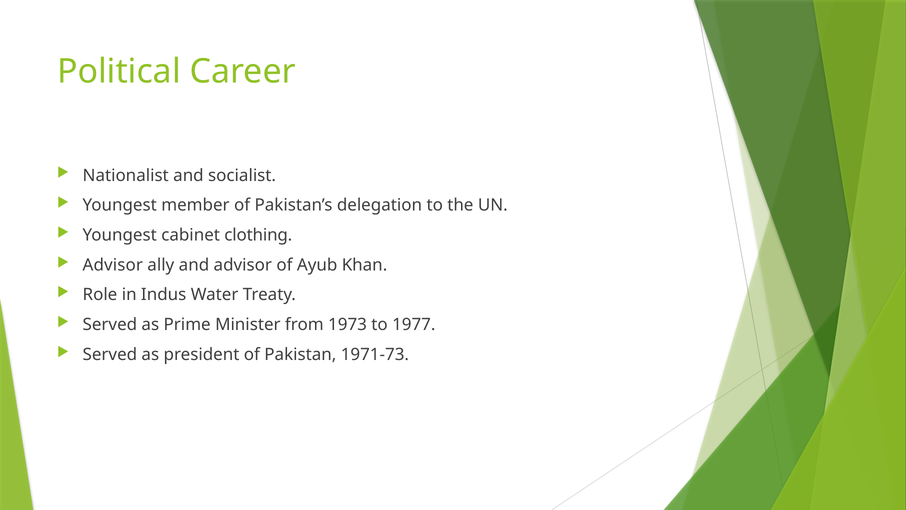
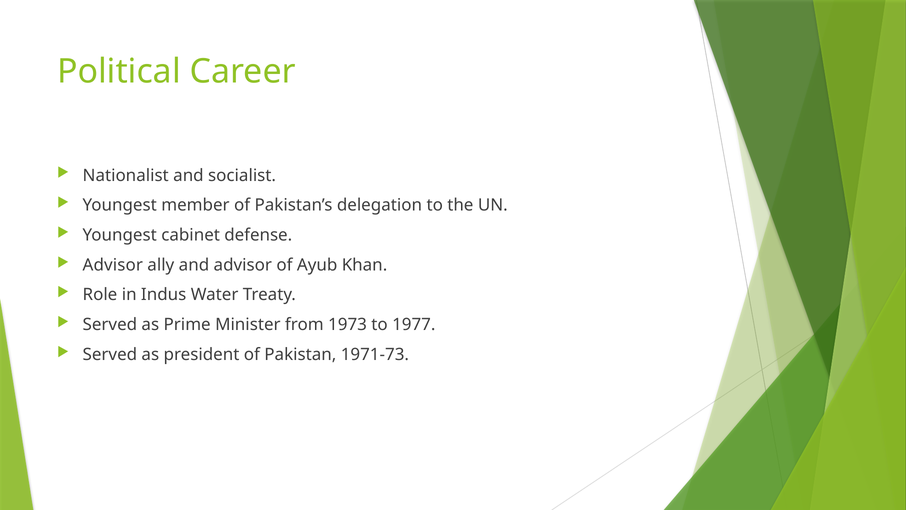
clothing: clothing -> defense (258, 235)
